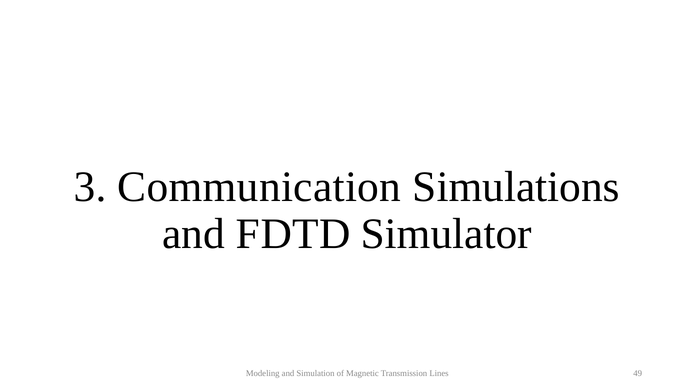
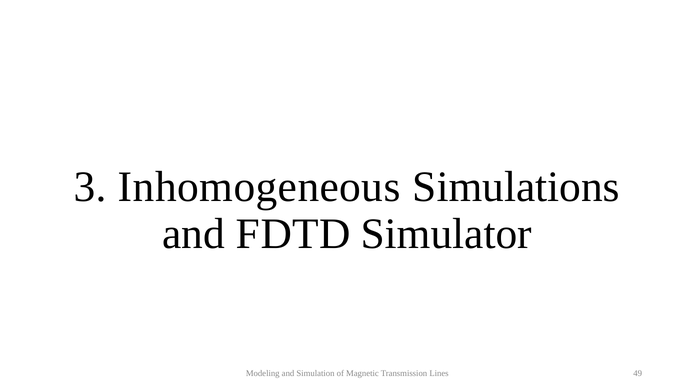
Communication: Communication -> Inhomogeneous (259, 187)
